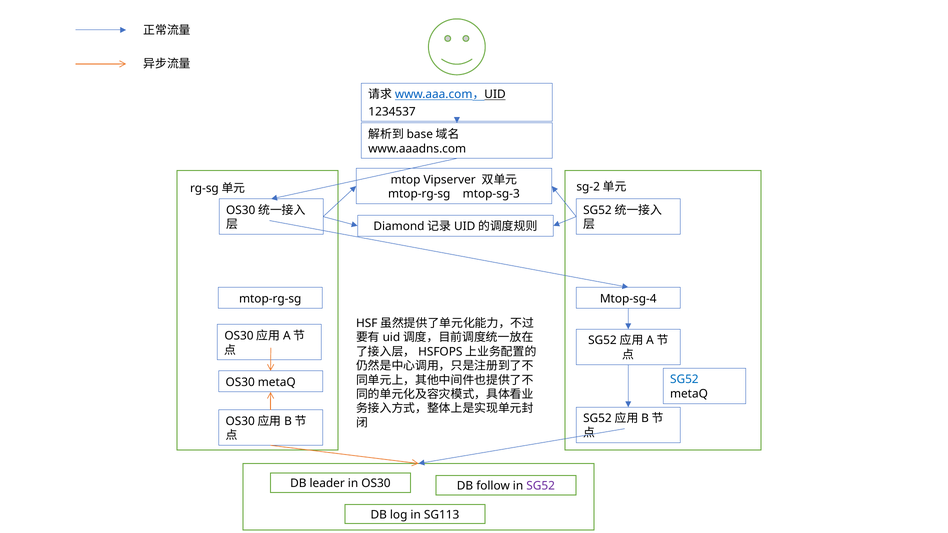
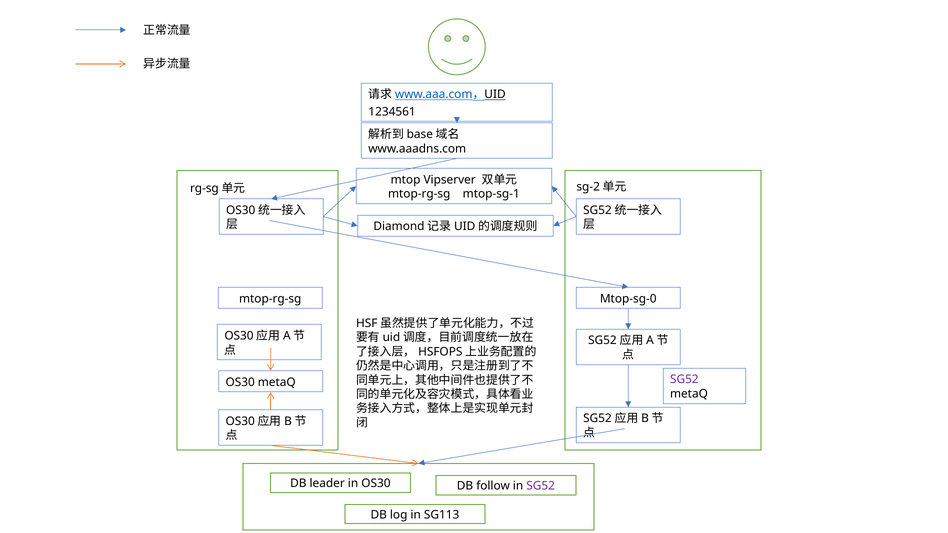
1234537: 1234537 -> 1234561 (392, 112)
mtop-sg-3: mtop-sg-3 -> mtop-sg-1 (491, 194)
Mtop-sg-4: Mtop-sg-4 -> Mtop-sg-0 (628, 299)
SG52 colour: blue -> purple (684, 380)
